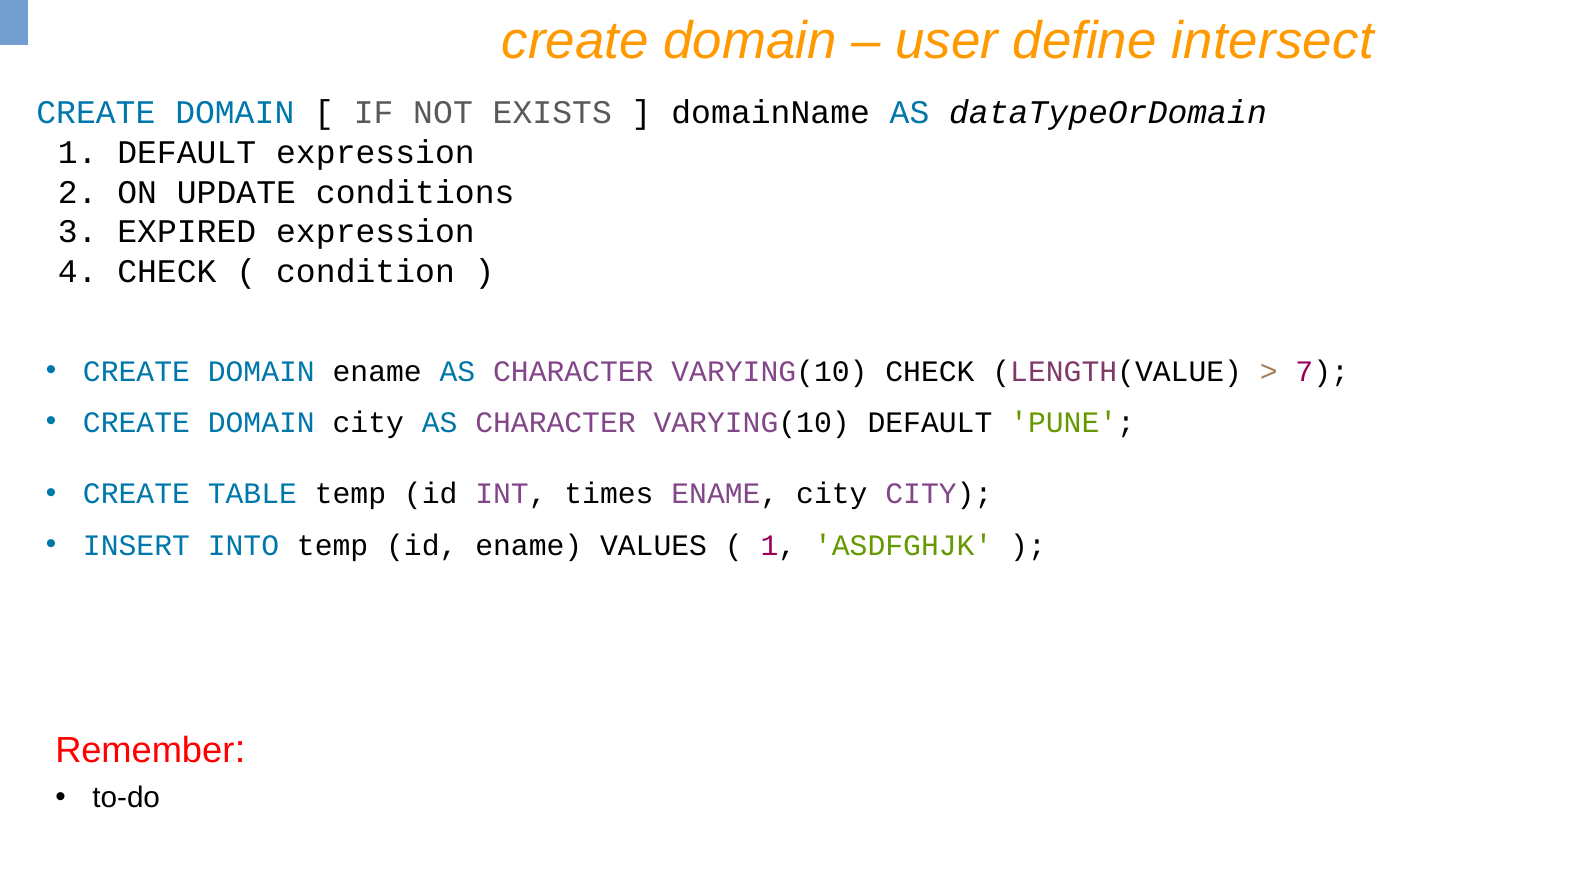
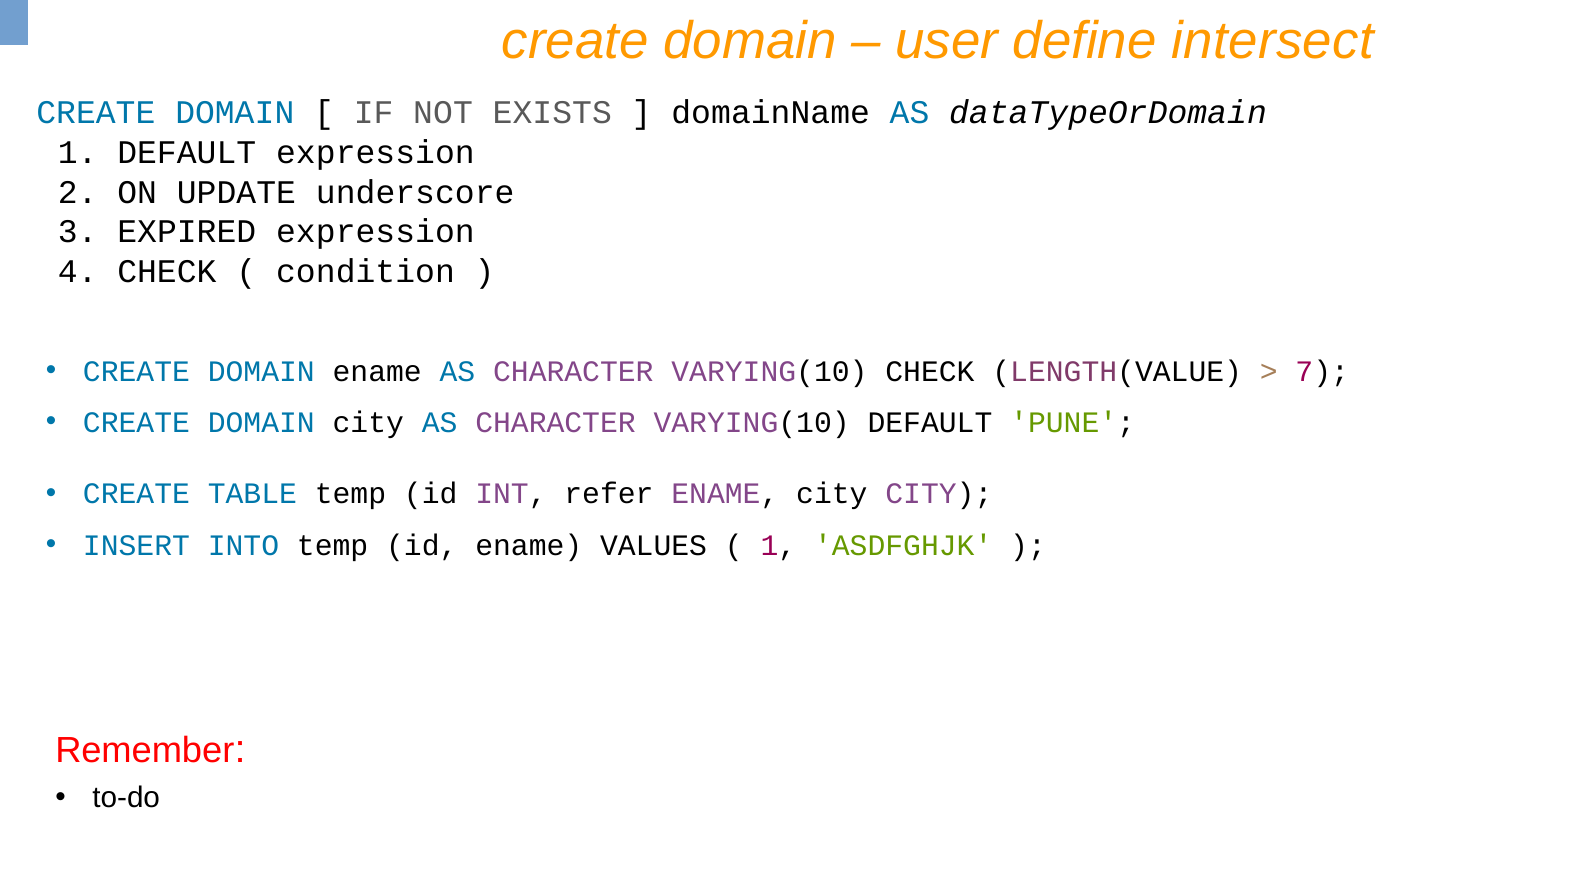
conditions: conditions -> underscore (415, 192)
times: times -> refer (609, 494)
